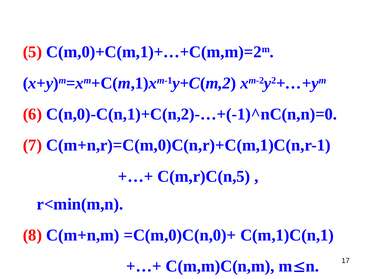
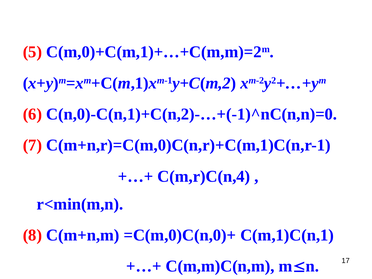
C(m,r)C(n,5: C(m,r)C(n,5 -> C(m,r)C(n,4 (204, 176)
